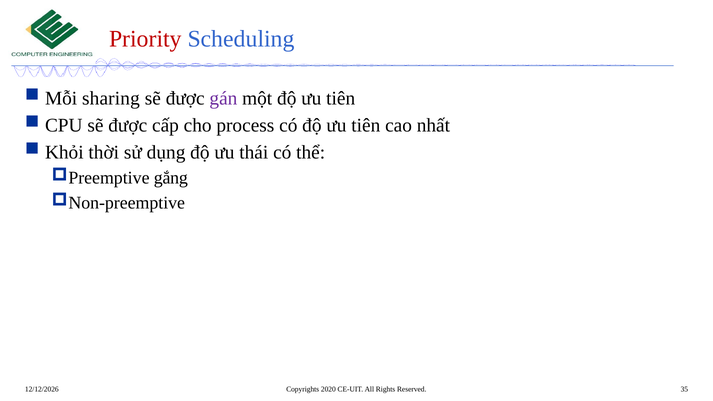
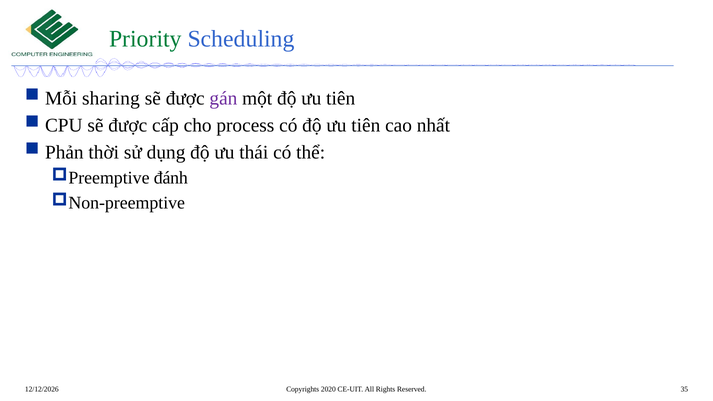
Priority colour: red -> green (145, 39)
Khỏi: Khỏi -> Phản (64, 152)
gắng: gắng -> đánh (171, 178)
